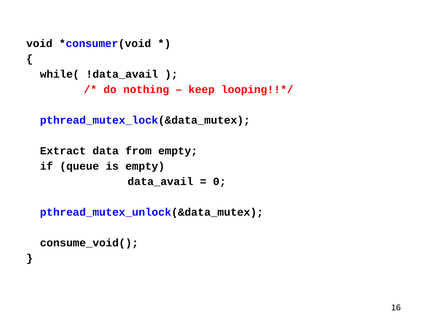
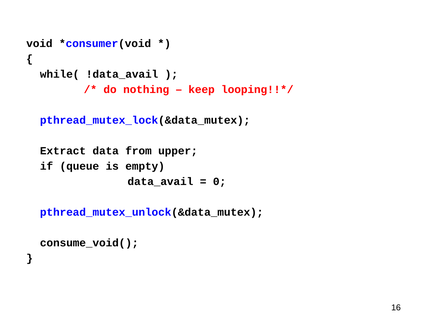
from empty: empty -> upper (178, 151)
